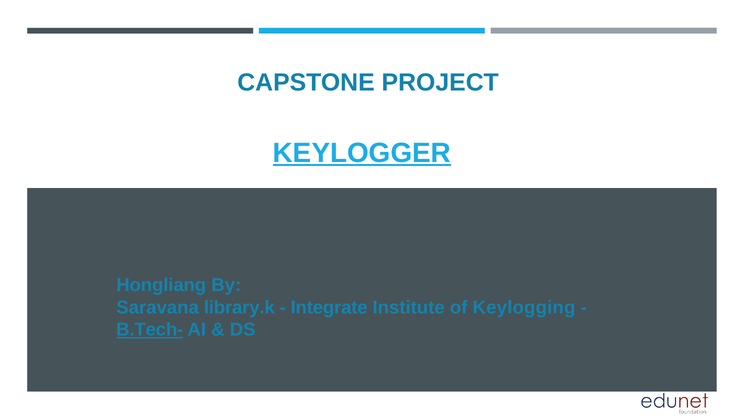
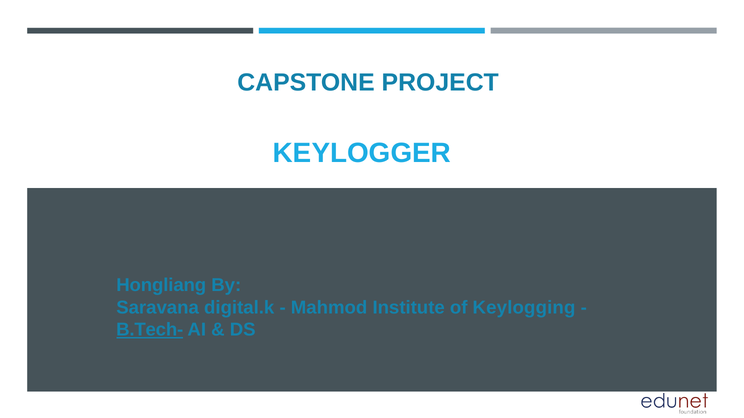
KEYLOGGER underline: present -> none (362, 153)
library.k: library.k -> digital.k (239, 308)
Integrate: Integrate -> Mahmod (329, 308)
